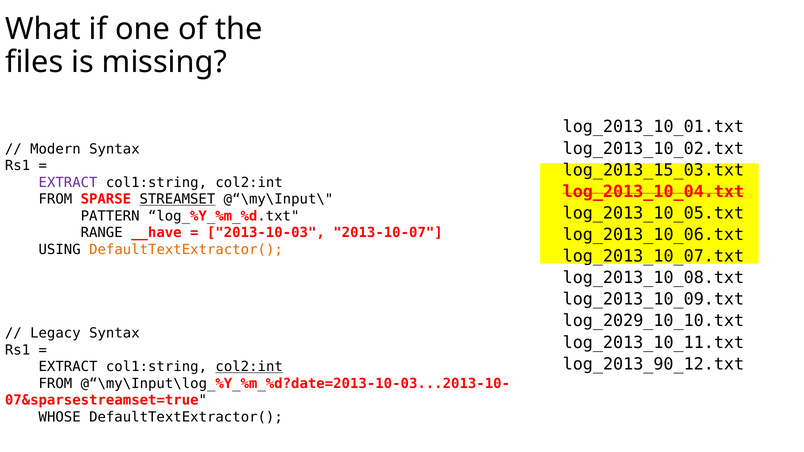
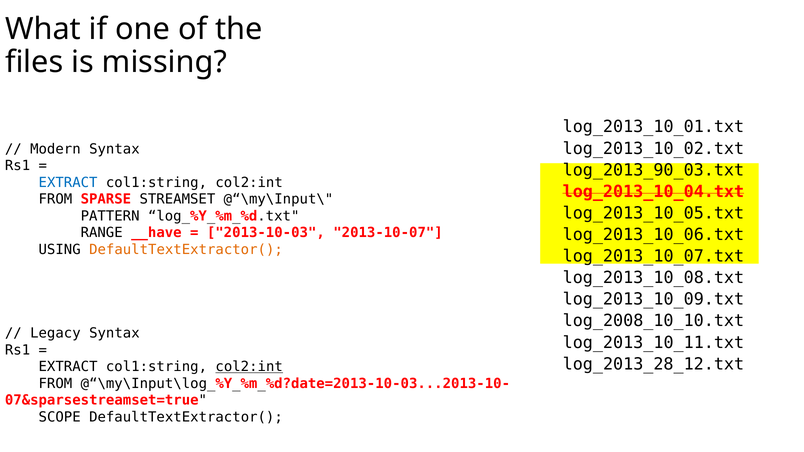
log_2013_15_03.txt: log_2013_15_03.txt -> log_2013_90_03.txt (653, 170)
EXTRACT colour: purple -> blue (68, 183)
STREAMSET underline: present -> none (177, 199)
log_2029_10_10.txt: log_2029_10_10.txt -> log_2008_10_10.txt (653, 321)
log_2013_90_12.txt: log_2013_90_12.txt -> log_2013_28_12.txt (653, 364)
WHOSE: WHOSE -> SCOPE (60, 417)
